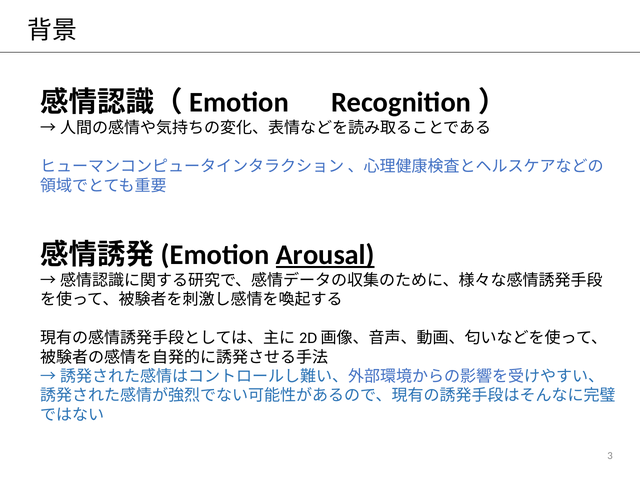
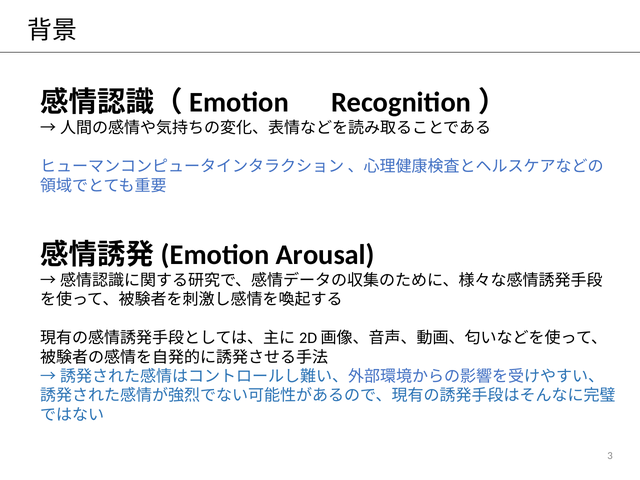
Arousal underline: present -> none (325, 255)
